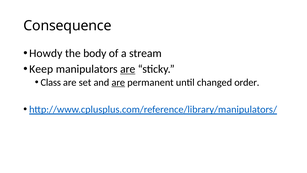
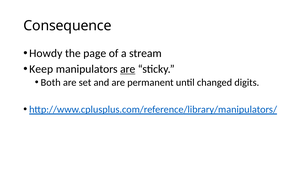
body: body -> page (95, 53)
Class: Class -> Both (51, 82)
are underline: present -> none (118, 82)
order: order -> digits (247, 82)
